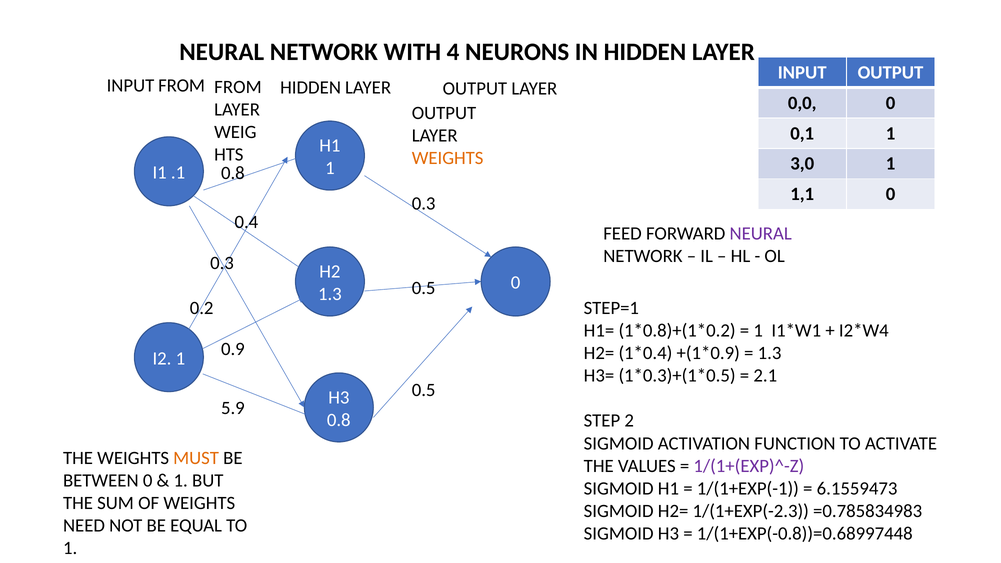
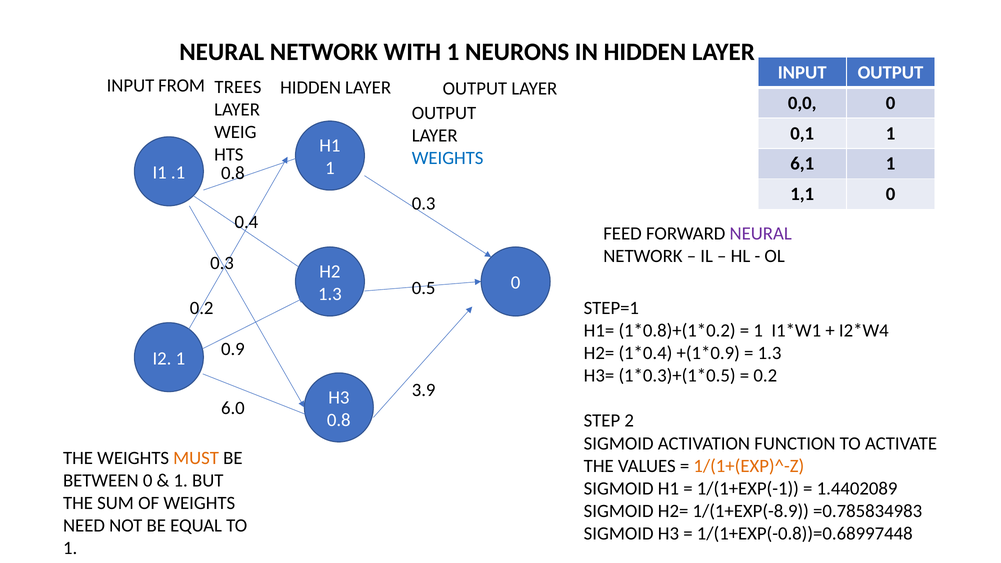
WITH 4: 4 -> 1 (453, 52)
FROM: FROM -> TREES (238, 87)
WEIGHTS colour: orange -> blue (448, 158)
3,0: 3,0 -> 6,1 (802, 164)
2.1: 2.1 -> 0.2 (765, 376)
0.5: 0.5 -> 3.9 (424, 390)
5.9: 5.9 -> 6.0 (233, 408)
1/(1+(EXP)^-Z colour: purple -> orange (749, 466)
6.1559473: 6.1559473 -> 1.4402089 (857, 488)
1/(1+EXP(-2.3: 1/(1+EXP(-2.3 -> 1/(1+EXP(-8.9 (751, 511)
